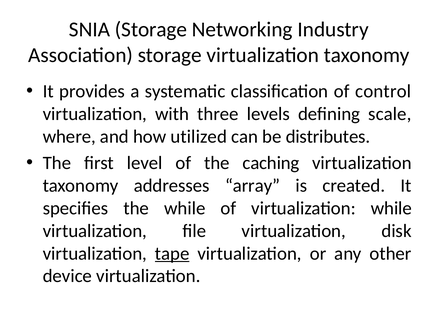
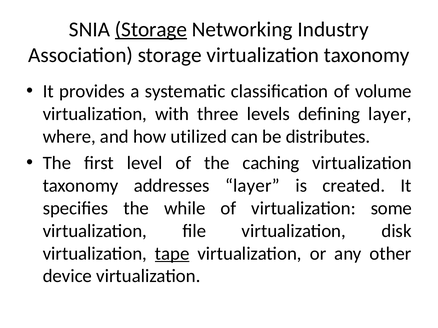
Storage underline: none -> present (151, 30)
control: control -> volume (383, 91)
defining scale: scale -> layer (390, 114)
addresses array: array -> layer (252, 186)
virtualization while: while -> some (391, 209)
